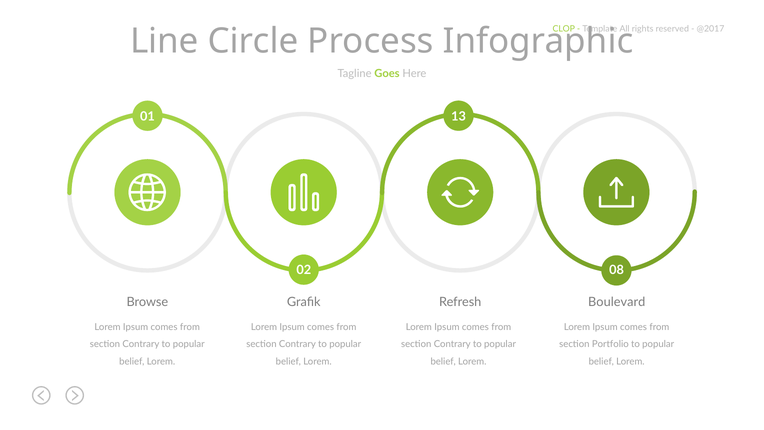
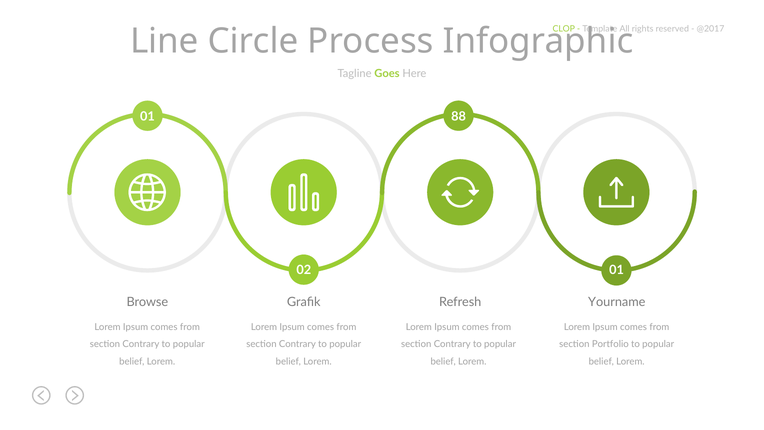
13: 13 -> 88 (459, 116)
02 08: 08 -> 01 (617, 270)
Boulevard: Boulevard -> Yourname (617, 302)
